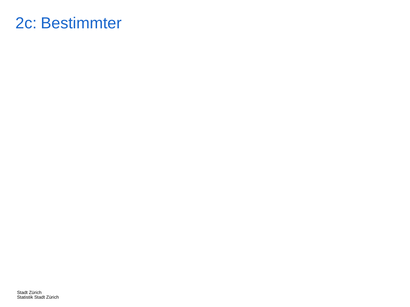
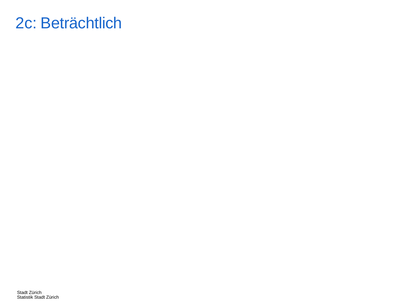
Bestimmter: Bestimmter -> Beträchtlich (81, 23)
